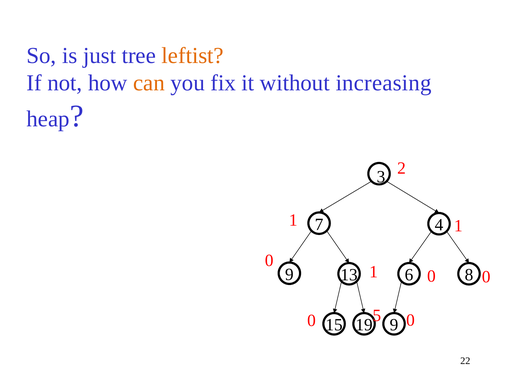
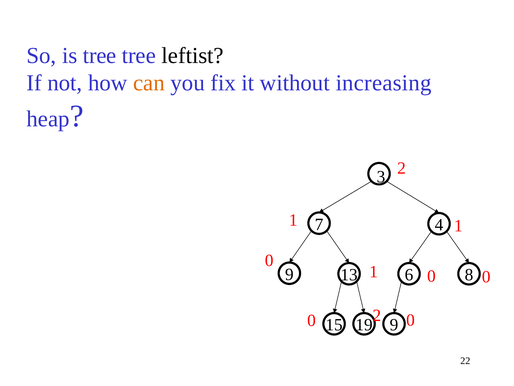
is just: just -> tree (100, 56)
leftist colour: orange -> black (193, 56)
0 5: 5 -> 2 (377, 315)
